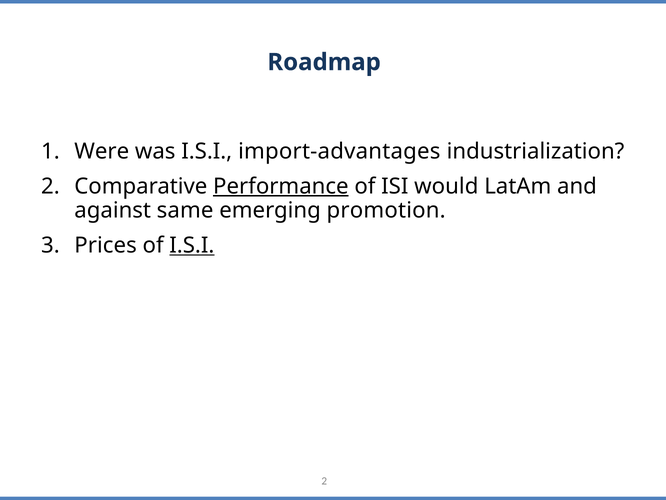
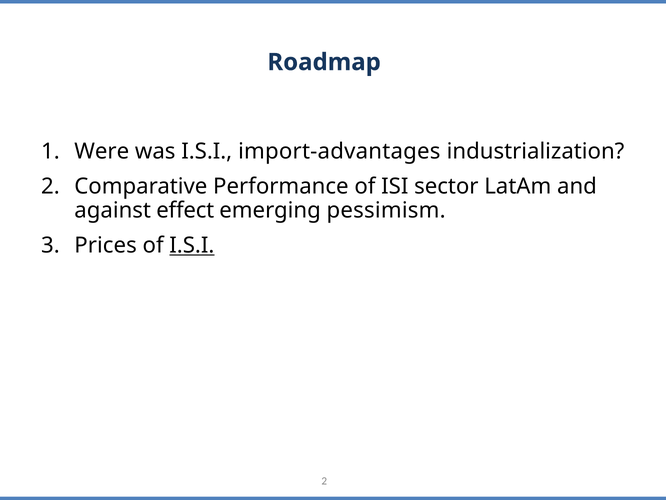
Performance underline: present -> none (281, 186)
would: would -> sector (446, 186)
same: same -> effect (185, 210)
promotion: promotion -> pessimism (386, 210)
